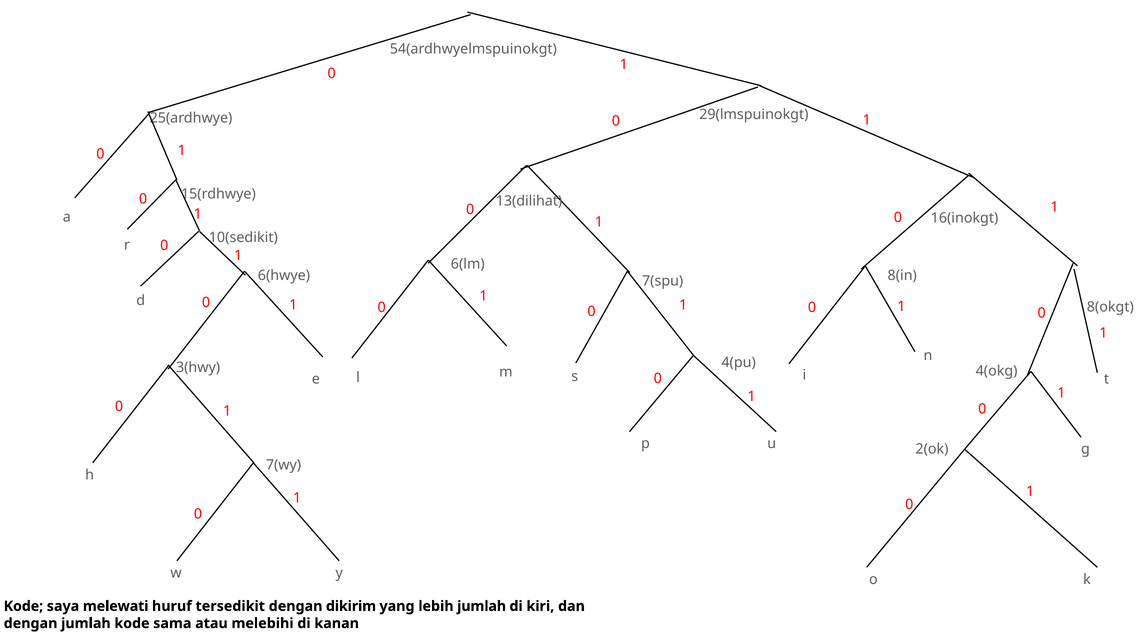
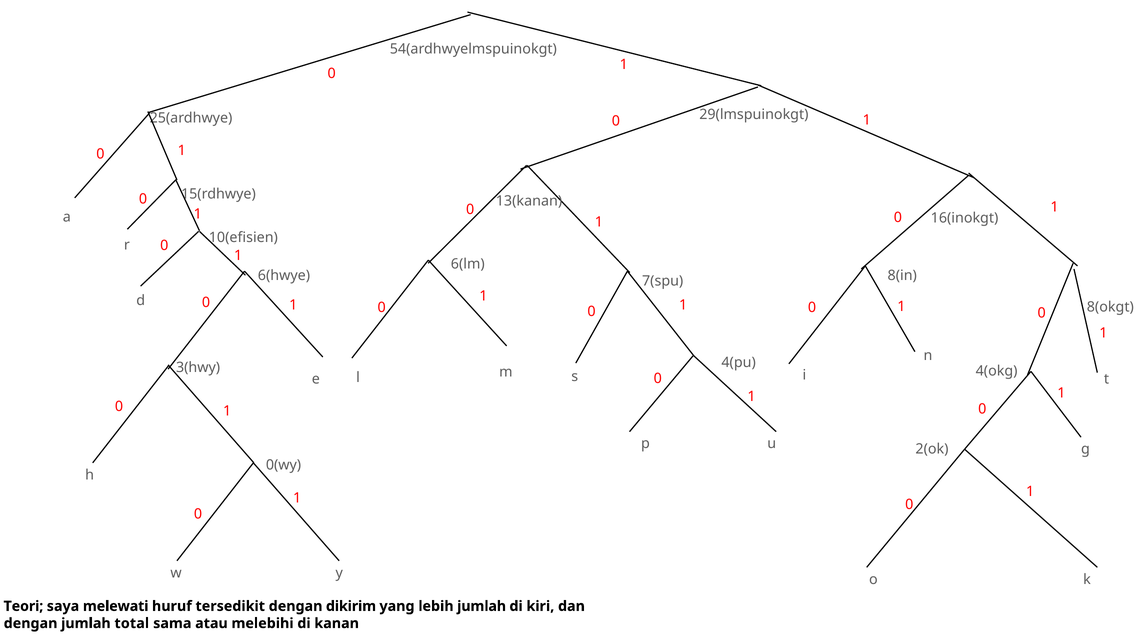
13(dilihat: 13(dilihat -> 13(kanan (529, 201)
10(sedikit: 10(sedikit -> 10(efisien (243, 237)
7(wy: 7(wy -> 0(wy (284, 465)
Kode: Kode -> Teori (23, 606)
jumlah kode: kode -> total (132, 623)
